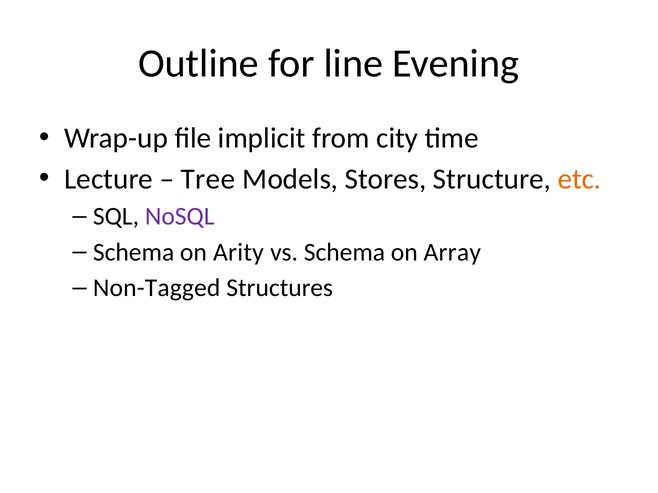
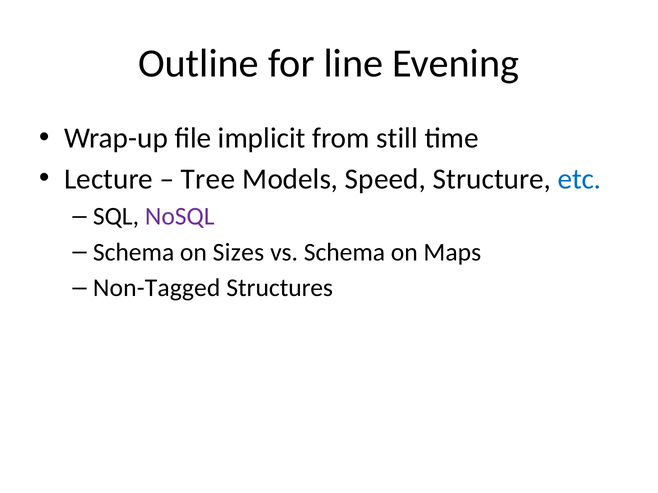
city: city -> still (397, 138)
Stores: Stores -> Speed (386, 179)
etc colour: orange -> blue (579, 179)
Arity: Arity -> Sizes (238, 253)
Array: Array -> Maps (452, 253)
